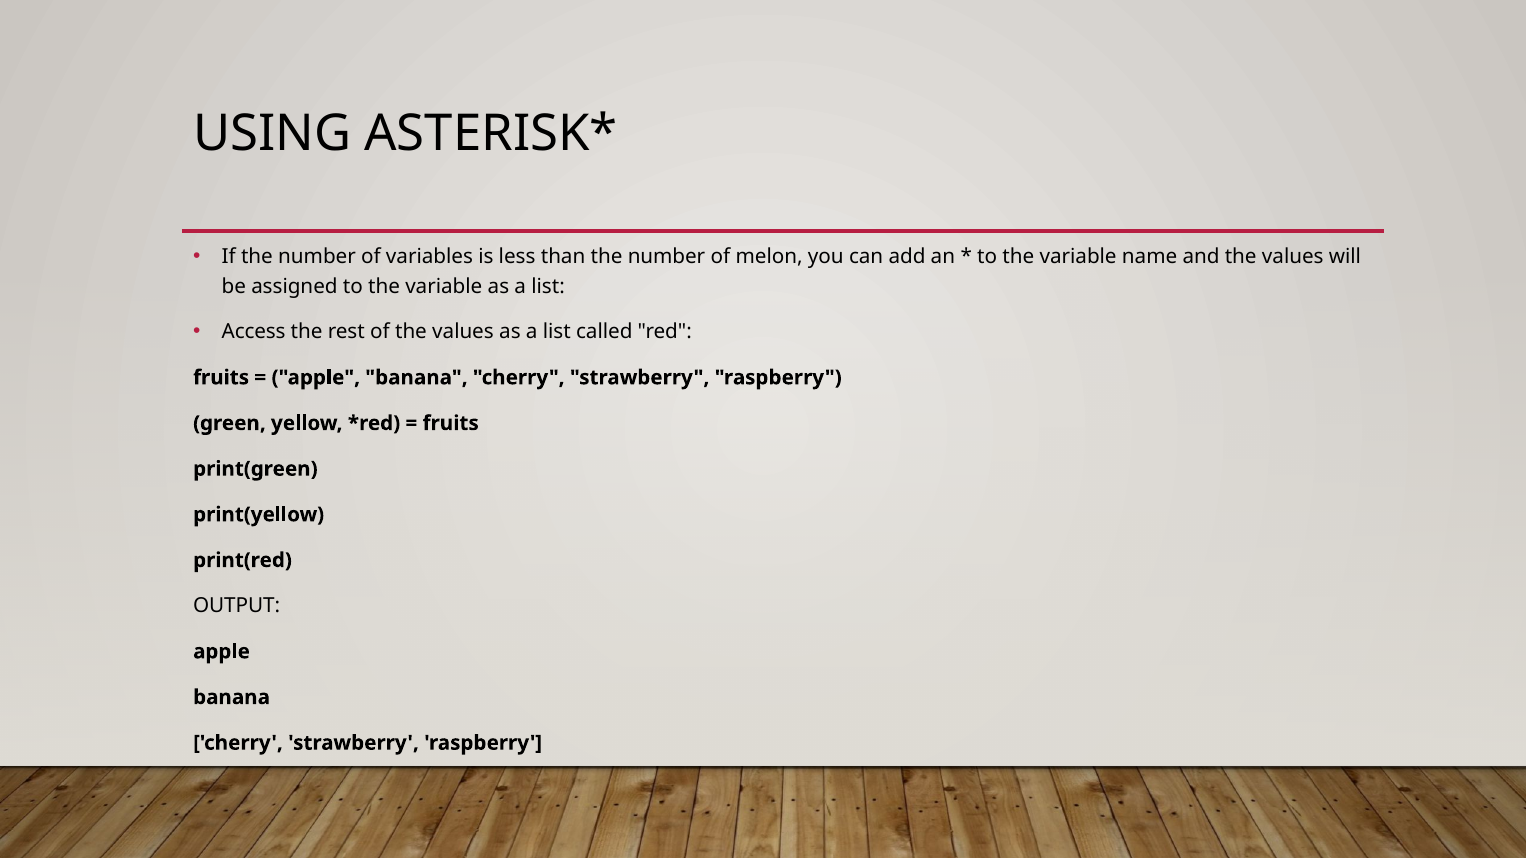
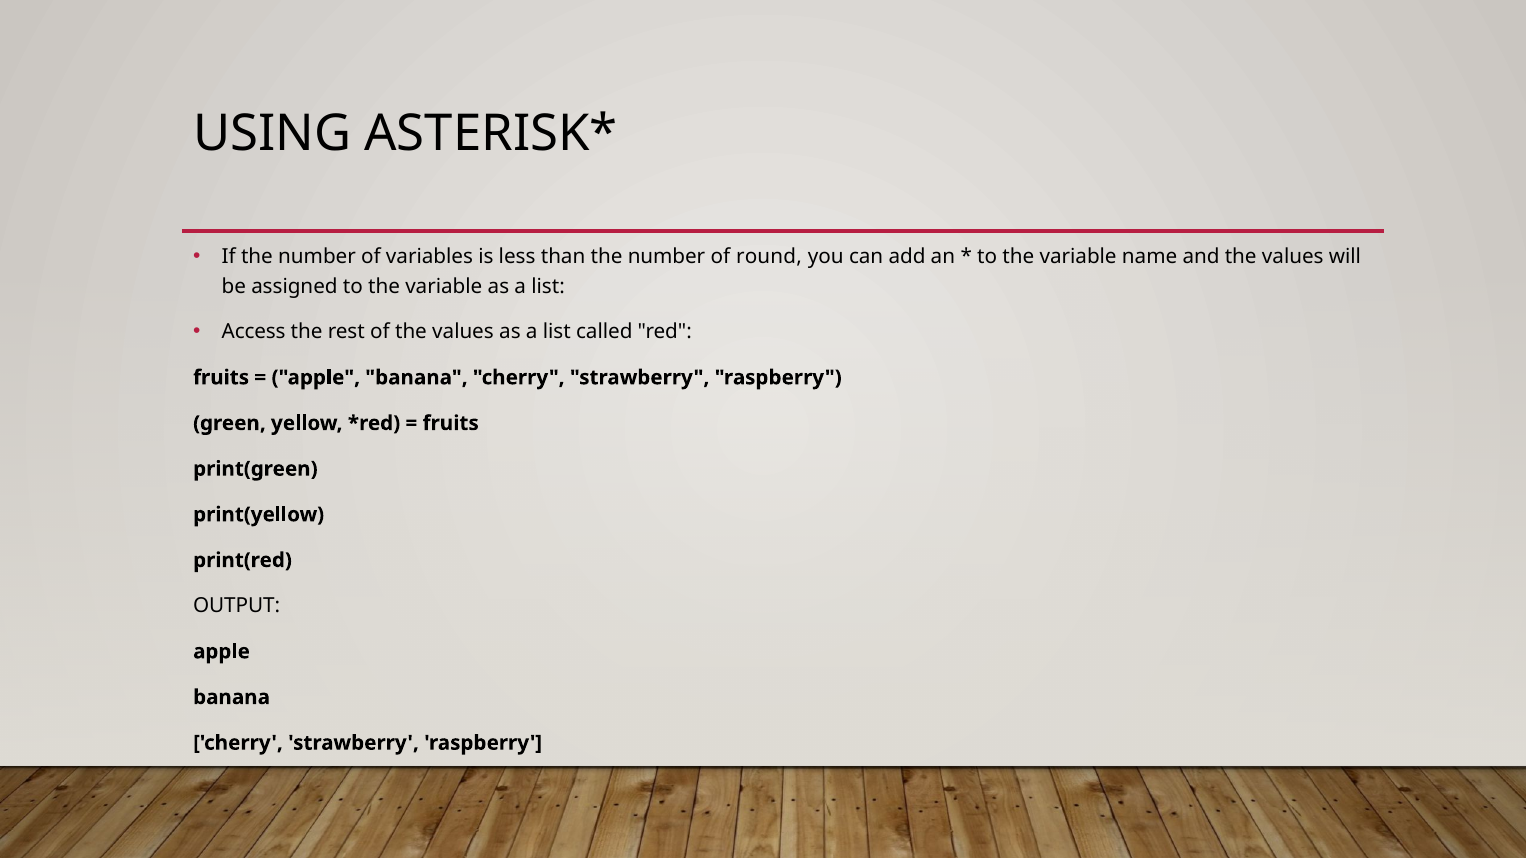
melon: melon -> round (769, 257)
